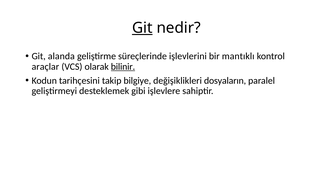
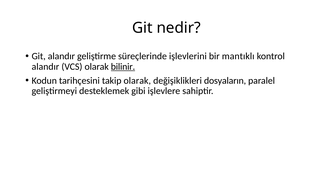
Git underline: present -> none (142, 28)
Git alanda: alanda -> alandır (61, 56)
araçlar: araçlar -> alandır (45, 67)
takip bilgiye: bilgiye -> olarak (137, 81)
